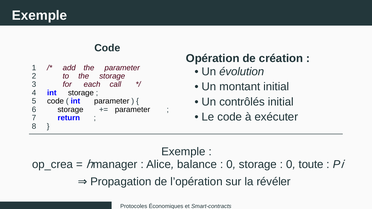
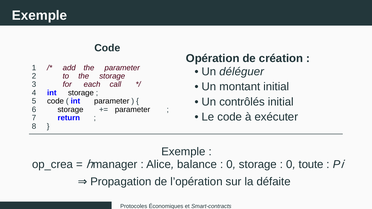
évolution: évolution -> déléguer (242, 72)
révéler: révéler -> défaite (274, 182)
